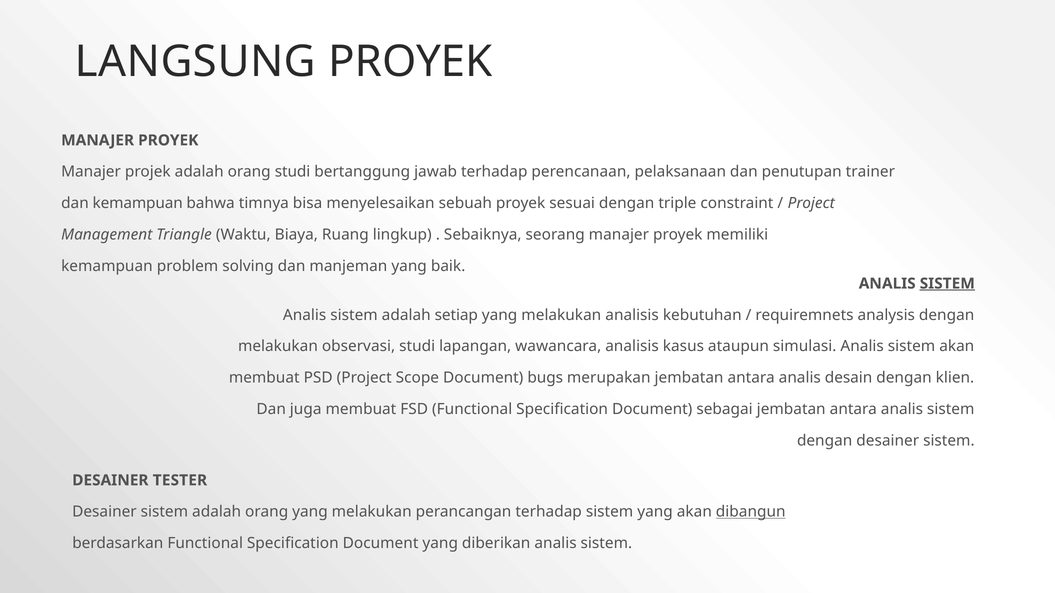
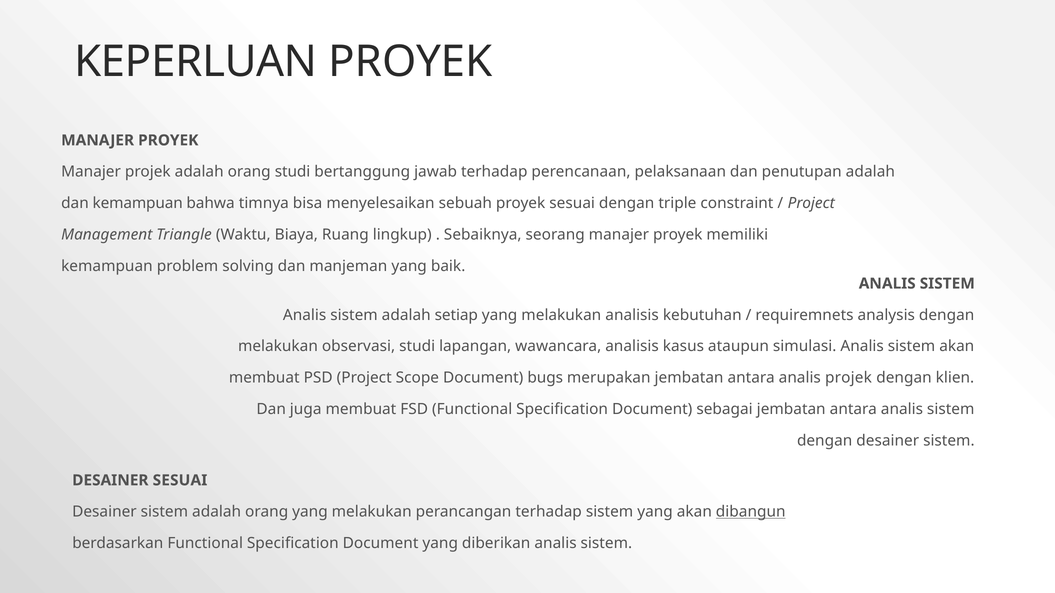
LANGSUNG: LANGSUNG -> KEPERLUAN (196, 62)
penutupan trainer: trainer -> adalah (870, 172)
SISTEM underline: present -> none (947, 284)
analis desain: desain -> projek (848, 378)
DESAINER TESTER: TESTER -> SESUAI (180, 481)
